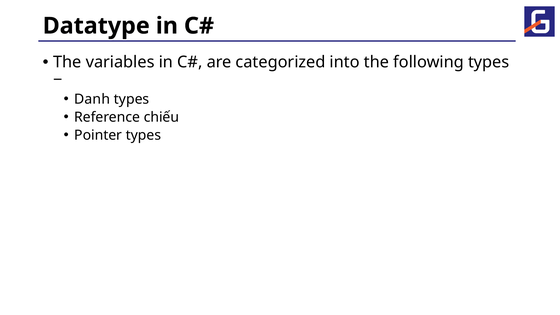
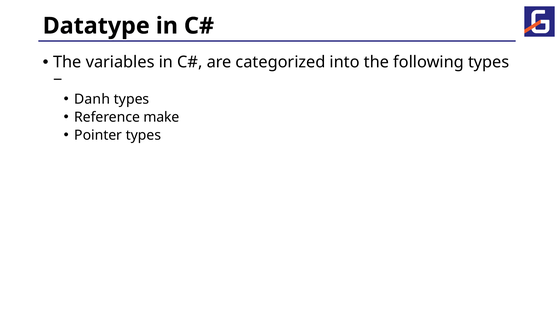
chiếu: chiếu -> make (162, 117)
